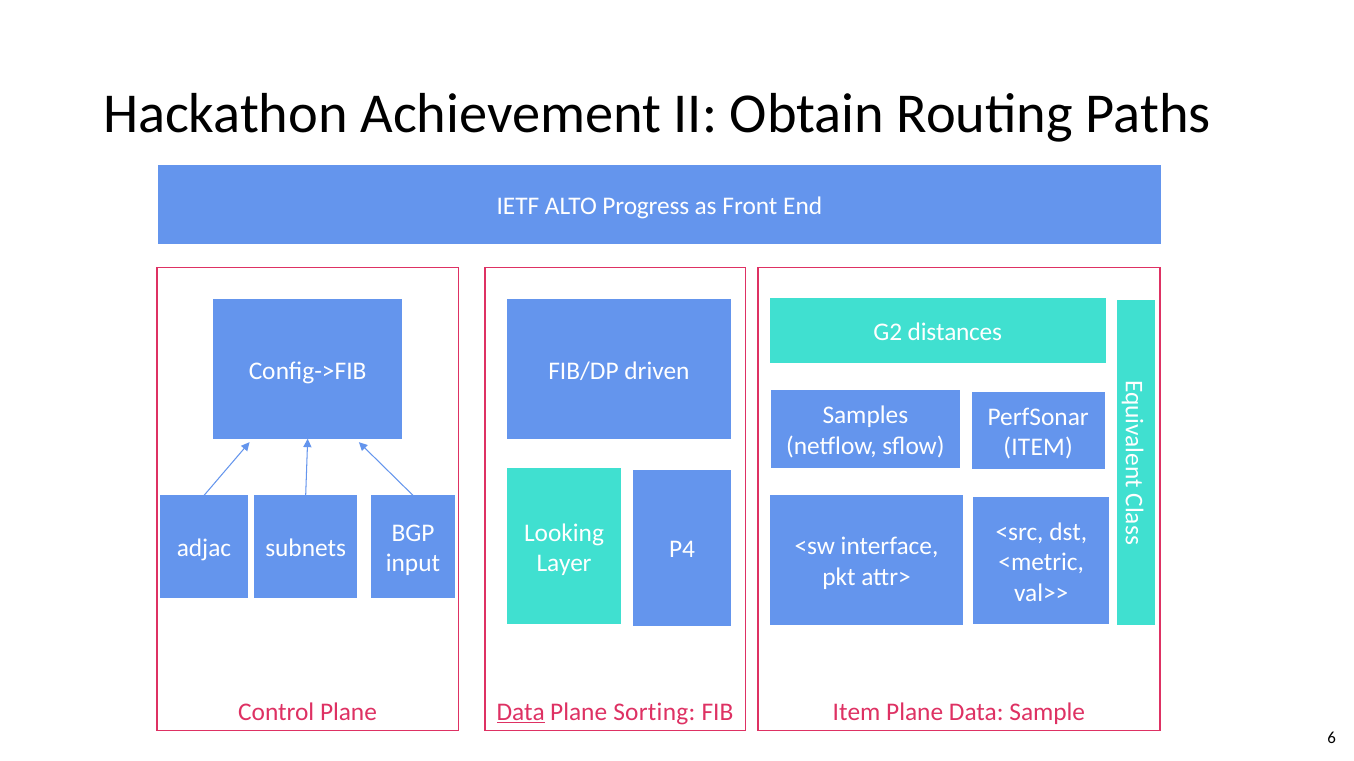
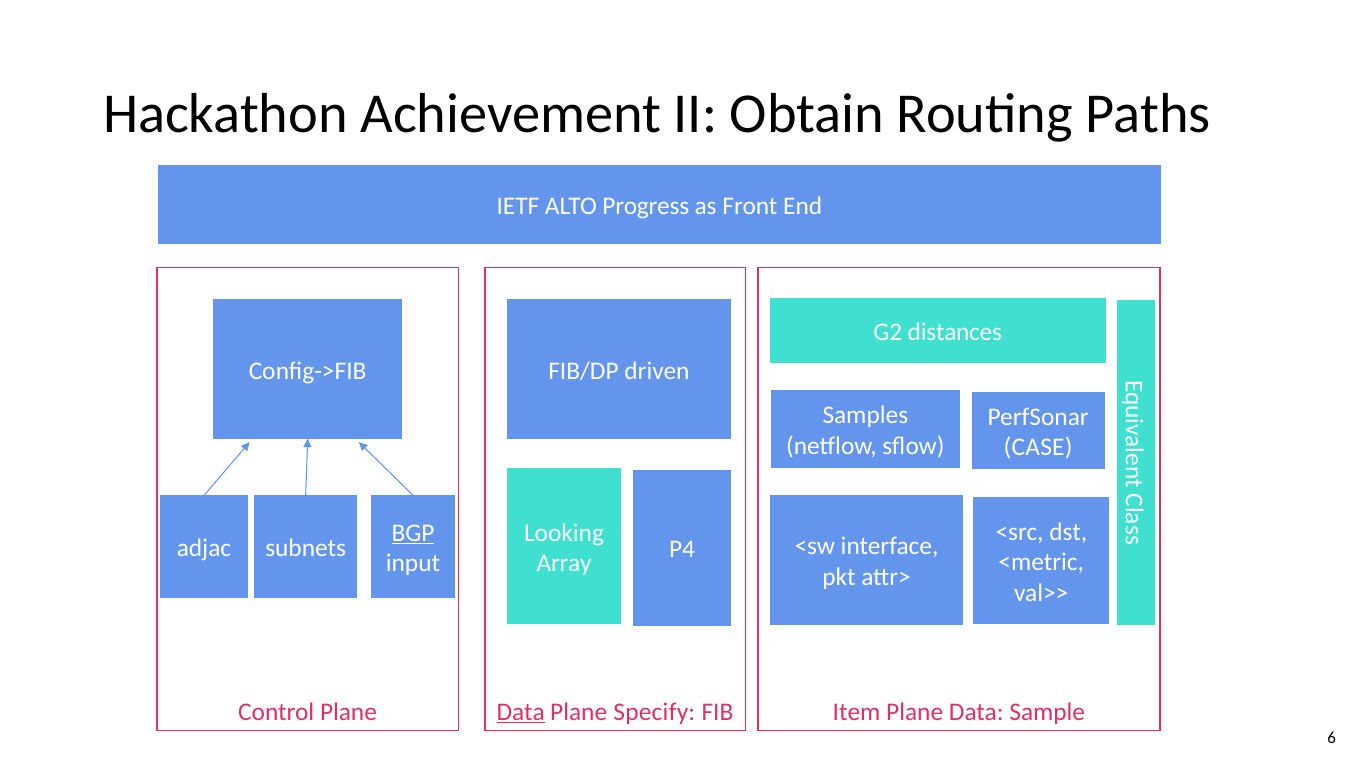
ITEM: ITEM -> CASE (1038, 448)
BGP underline: none -> present (413, 533)
Layer: Layer -> Array (564, 564)
Sorting: Sorting -> Specify (654, 712)
